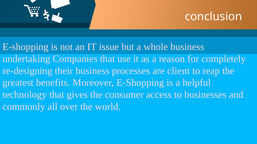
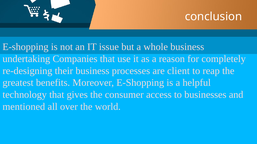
commonly: commonly -> mentioned (24, 107)
